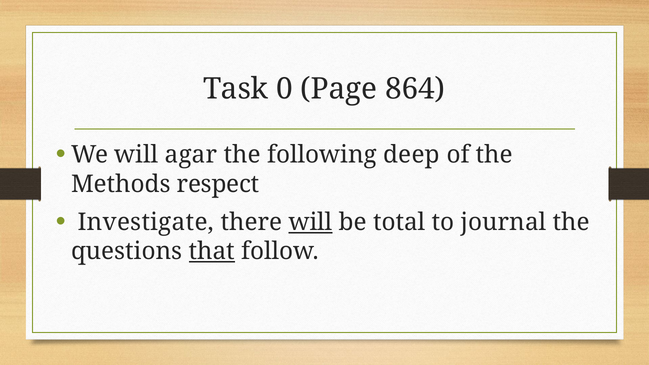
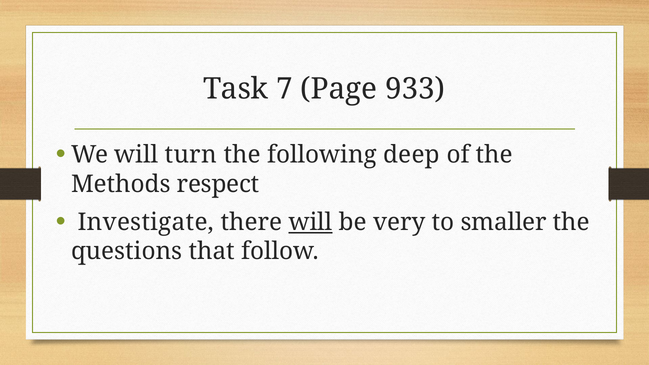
0: 0 -> 7 (284, 89)
864: 864 -> 933 (415, 89)
agar: agar -> turn (191, 155)
total: total -> very (399, 222)
journal: journal -> smaller (504, 222)
that underline: present -> none (212, 251)
